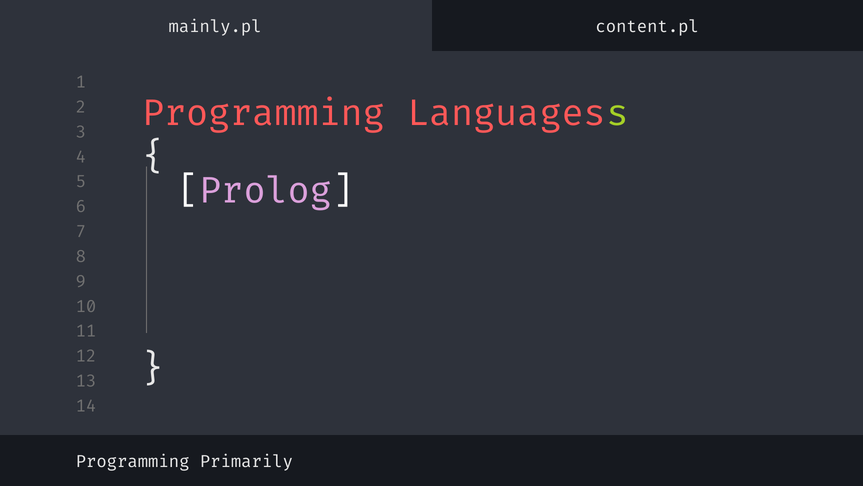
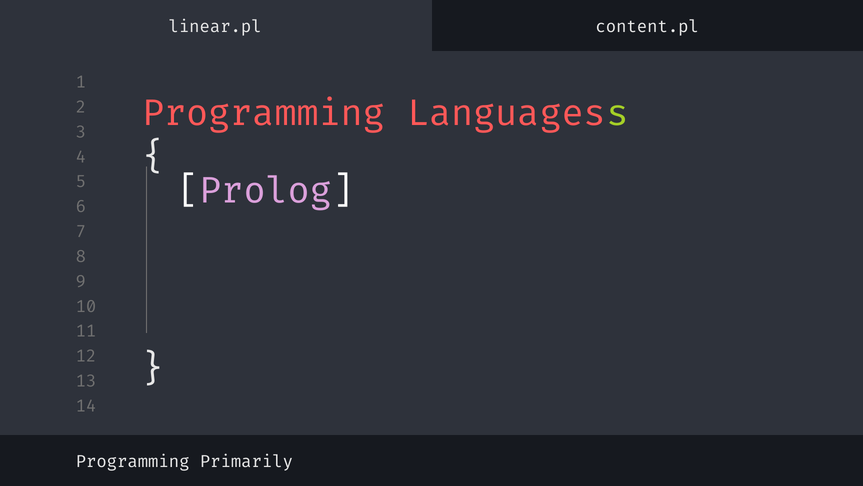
mainly.pl: mainly.pl -> linear.pl (215, 27)
